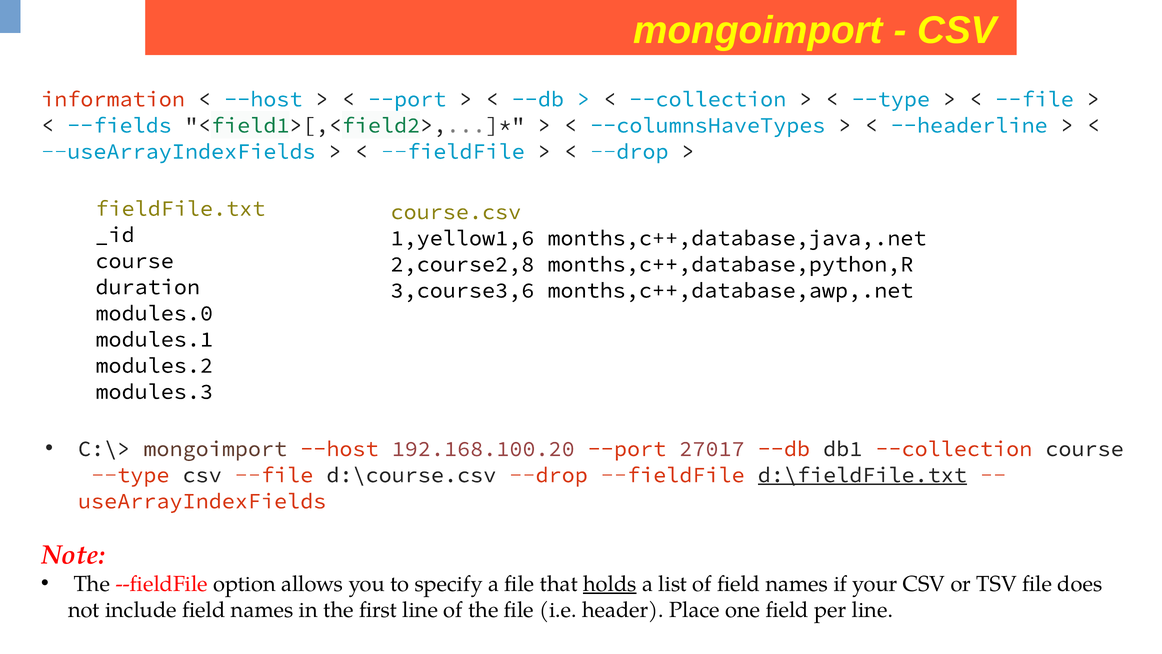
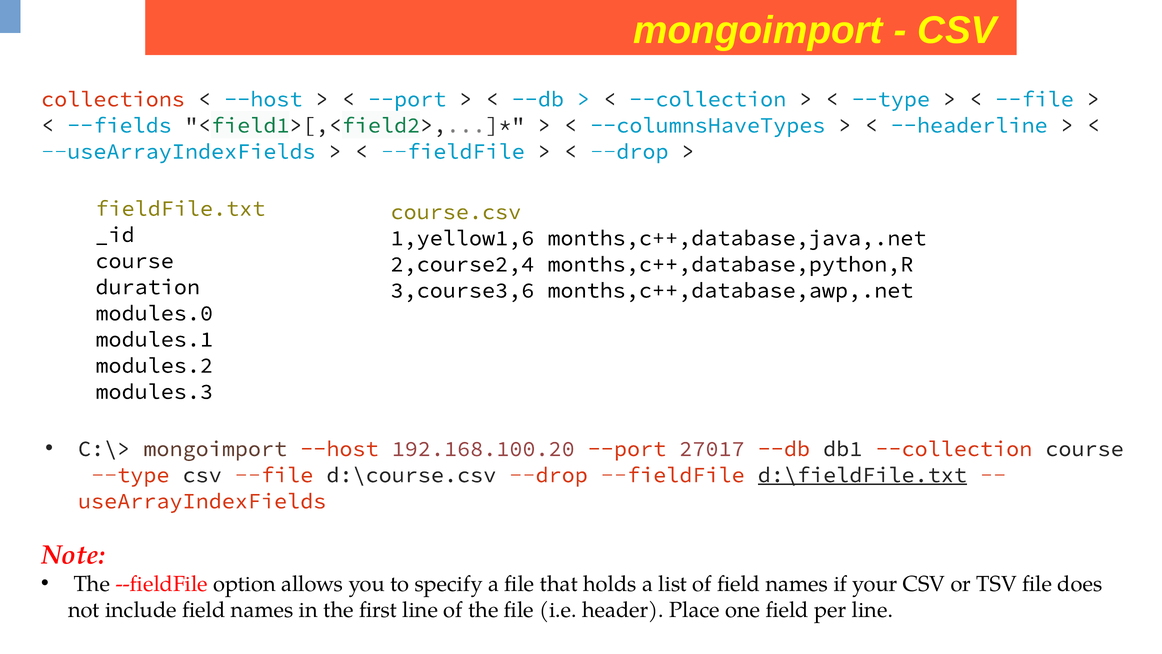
information: information -> collections (113, 99)
2,course2,8: 2,course2,8 -> 2,course2,4 (462, 264)
holds underline: present -> none (610, 584)
